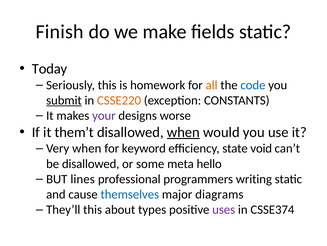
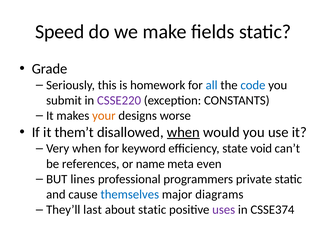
Finish: Finish -> Speed (60, 32)
Today: Today -> Grade (50, 69)
all colour: orange -> blue (212, 85)
submit underline: present -> none (64, 100)
CSSE220 colour: orange -> purple (119, 100)
your colour: purple -> orange (104, 115)
be disallowed: disallowed -> references (91, 163)
some: some -> name (150, 163)
hello: hello -> even (209, 163)
writing: writing -> private (254, 179)
They’ll this: this -> last (93, 209)
about types: types -> static (152, 209)
